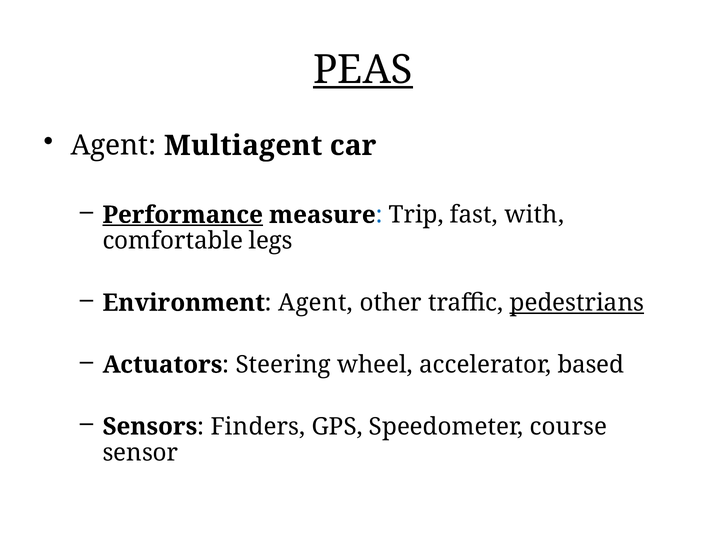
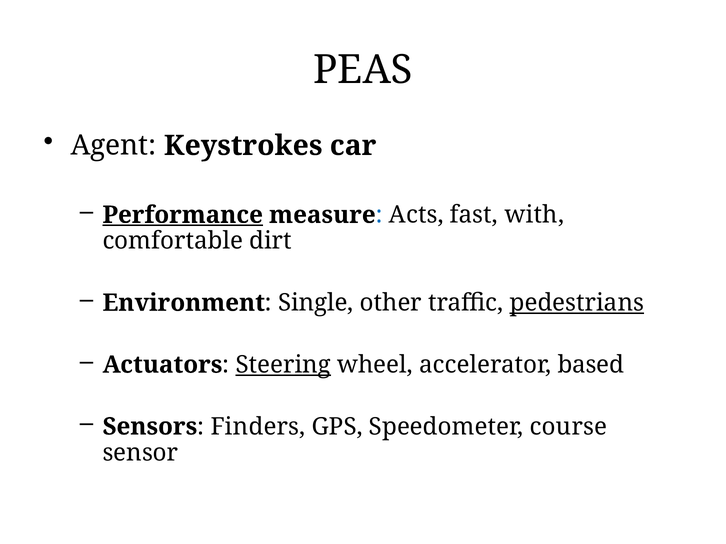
PEAS underline: present -> none (363, 70)
Multiagent: Multiagent -> Keystrokes (243, 146)
Trip: Trip -> Acts (416, 215)
legs: legs -> dirt (271, 241)
Environment Agent: Agent -> Single (316, 303)
Steering underline: none -> present (283, 365)
